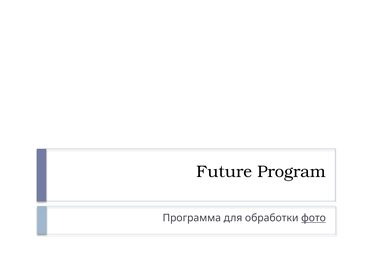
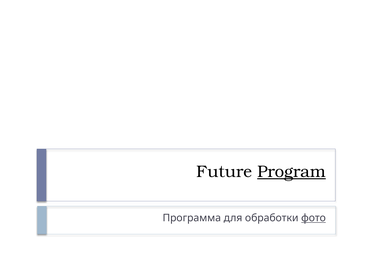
Program underline: none -> present (292, 171)
